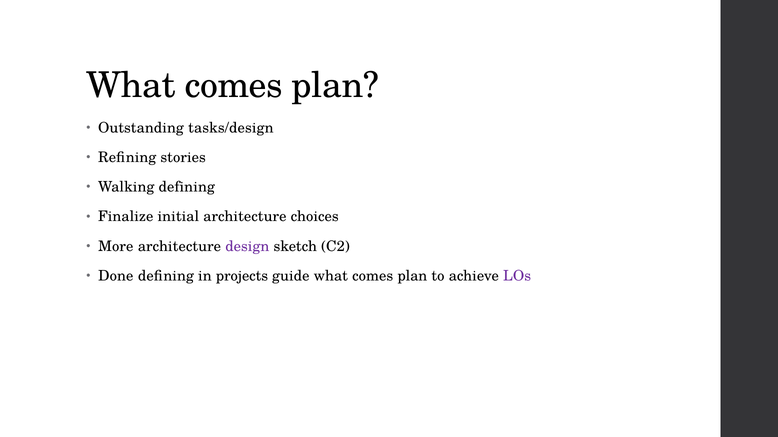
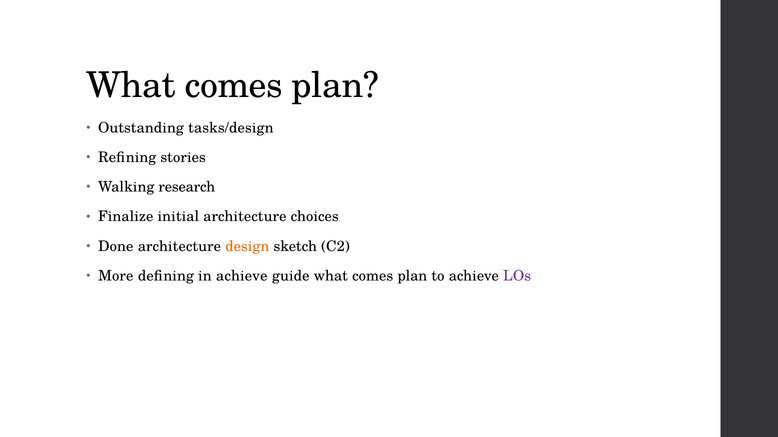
Walking defining: defining -> research (187, 187)
More: More -> Done (116, 247)
design colour: purple -> orange (247, 247)
Done: Done -> More (116, 276)
in projects: projects -> achieve (242, 276)
